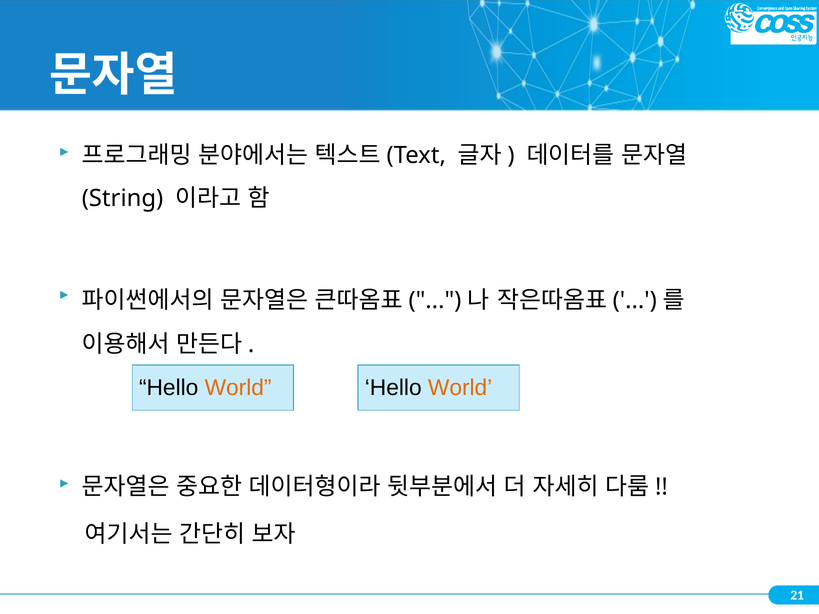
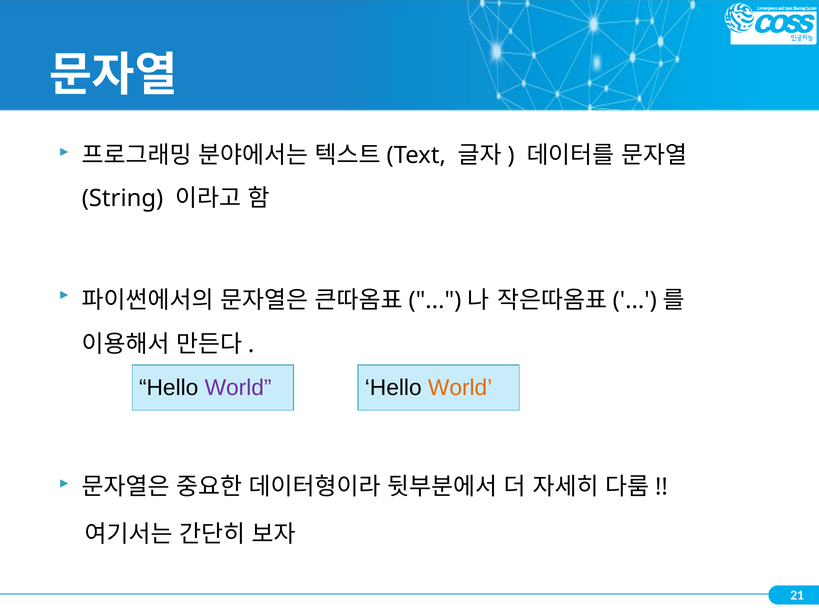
World colour: orange -> purple (238, 388)
